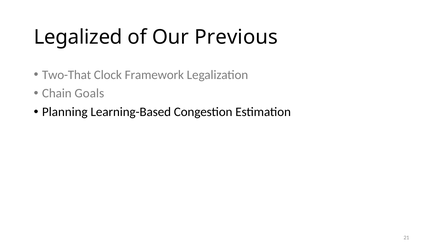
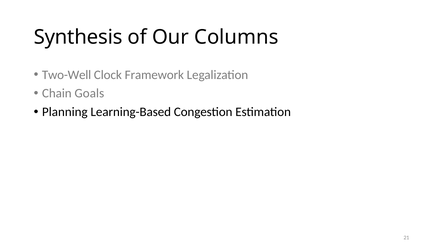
Legalized: Legalized -> Synthesis (78, 37)
Previous: Previous -> Columns (236, 37)
Two-That: Two-That -> Two-Well (67, 75)
